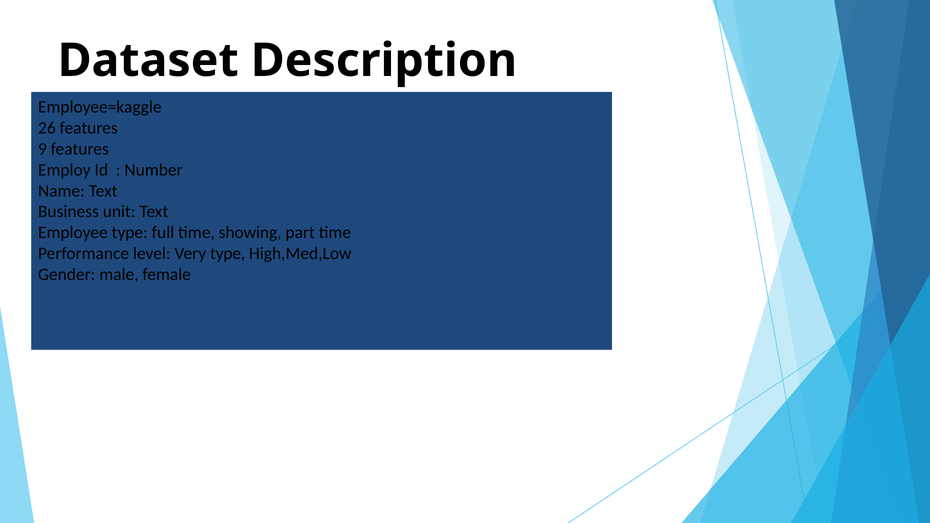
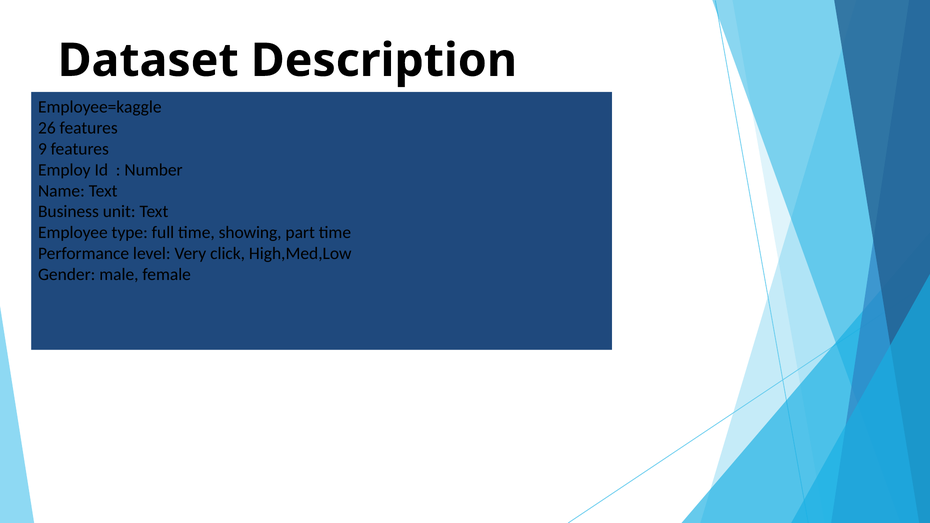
Very type: type -> click (228, 254)
